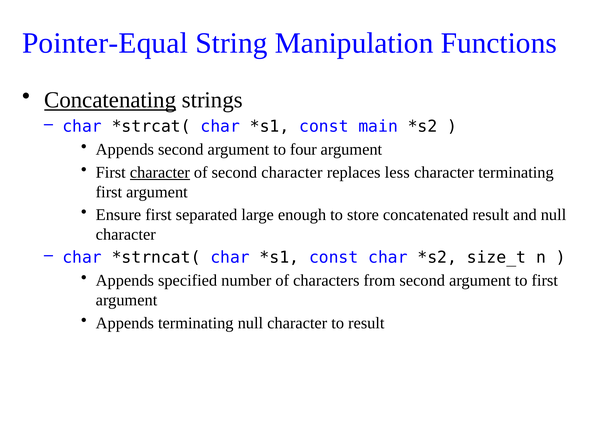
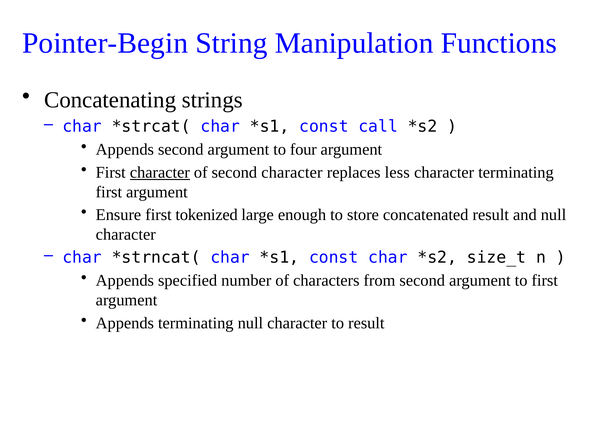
Pointer-Equal: Pointer-Equal -> Pointer-Begin (105, 43)
Concatenating underline: present -> none (110, 100)
main: main -> call (378, 126)
separated: separated -> tokenized (207, 215)
